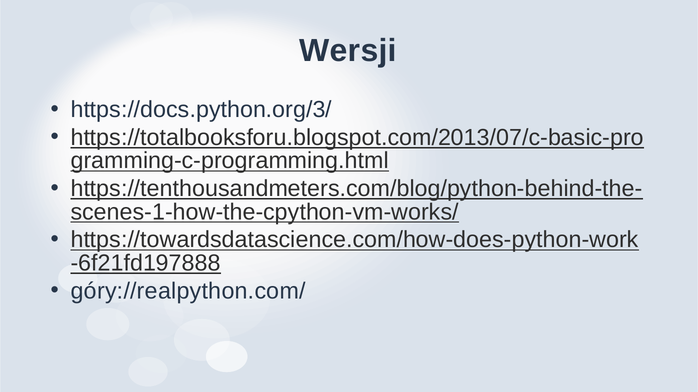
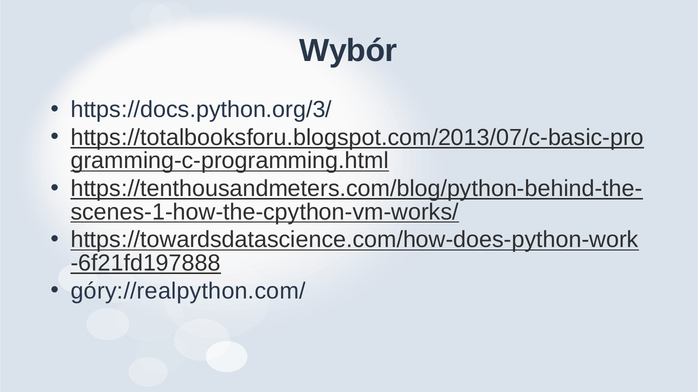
Wersji: Wersji -> Wybór (348, 51)
